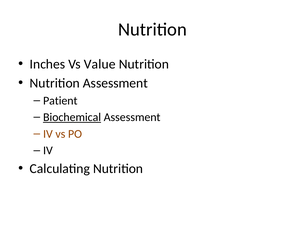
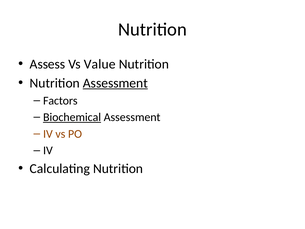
Inches: Inches -> Assess (47, 64)
Assessment underline: none -> present (115, 83)
Patient: Patient -> Factors (60, 100)
